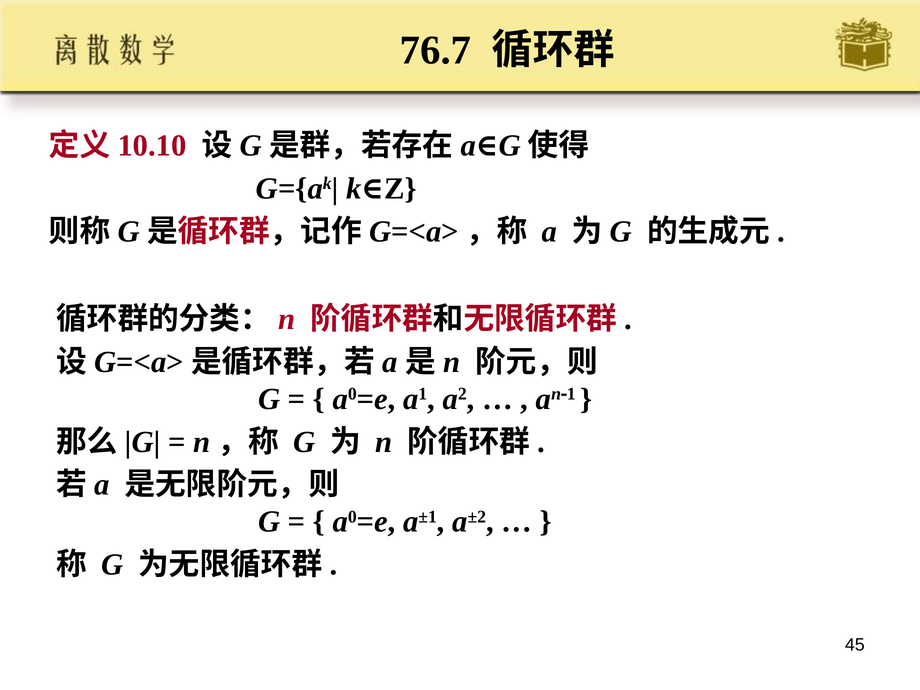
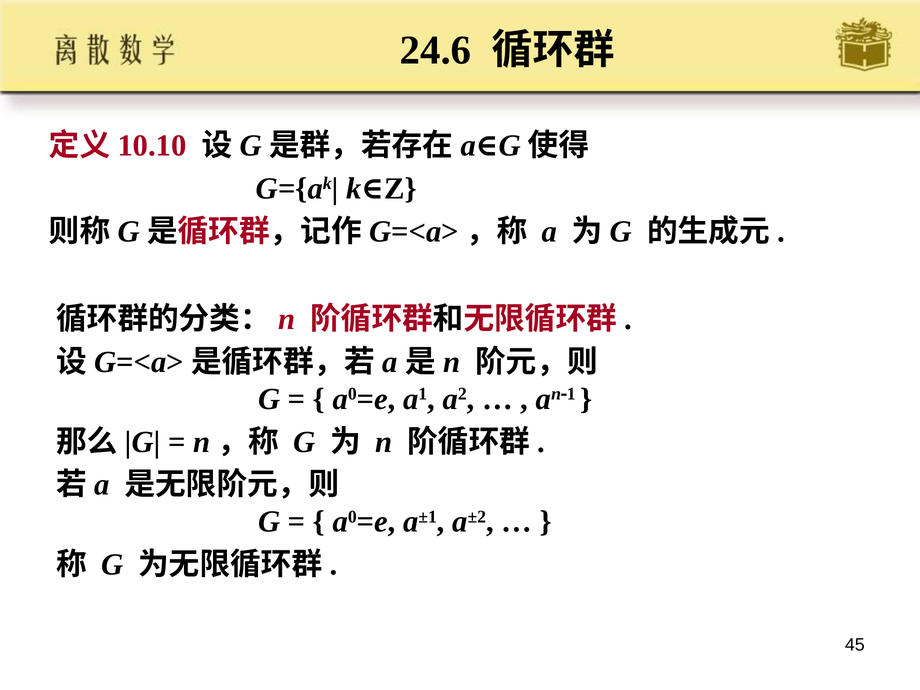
76.7: 76.7 -> 24.6 (435, 50)
